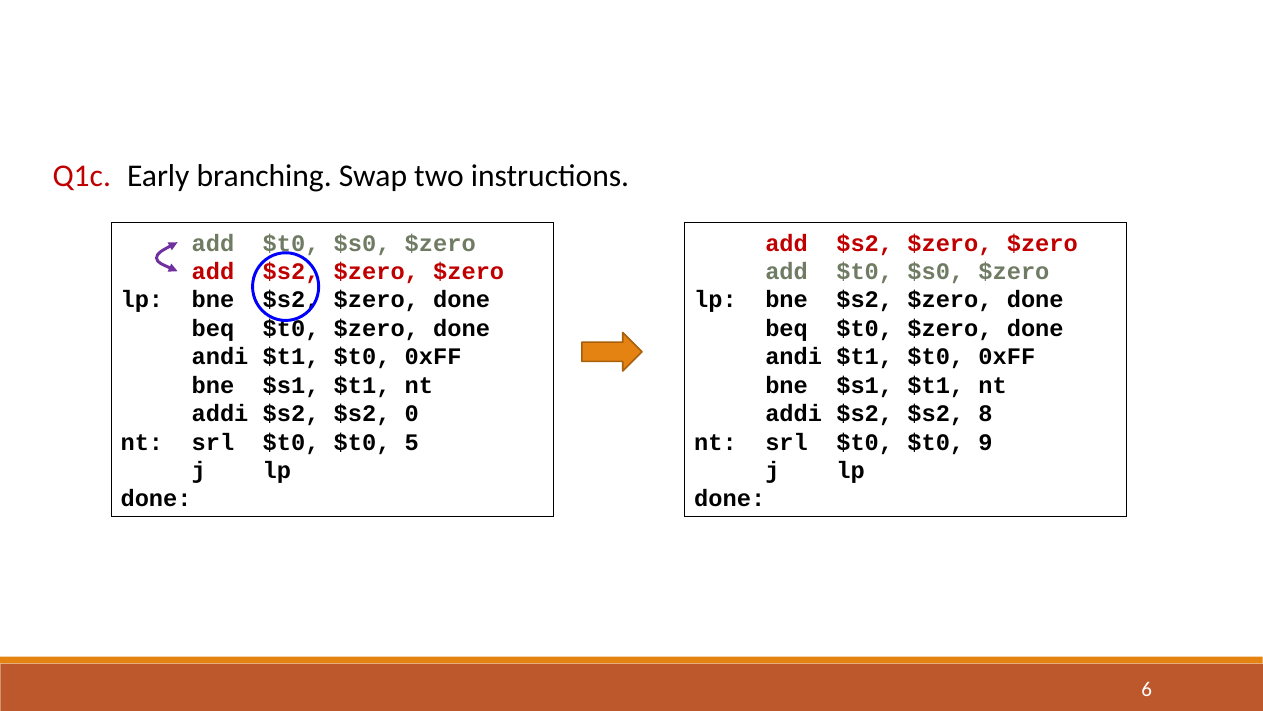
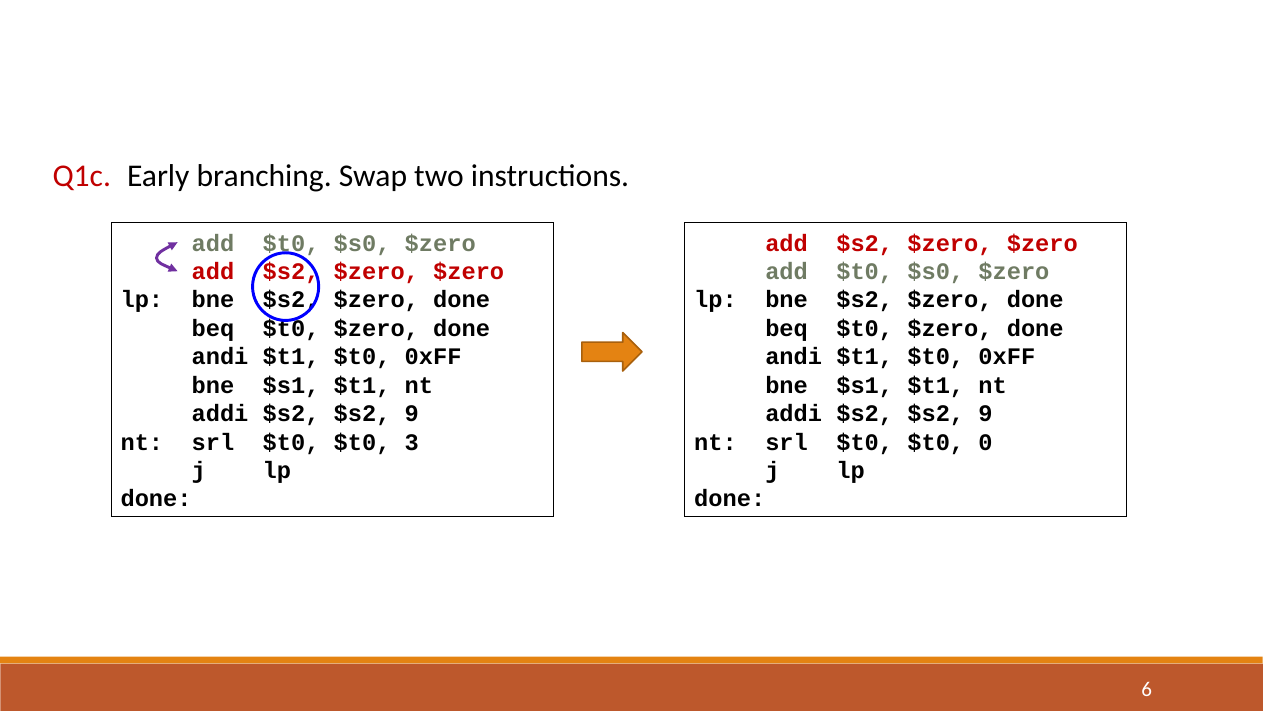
0: 0 -> 9 (412, 414)
8: 8 -> 9 (985, 414)
5: 5 -> 3 (412, 442)
9: 9 -> 0 (985, 442)
